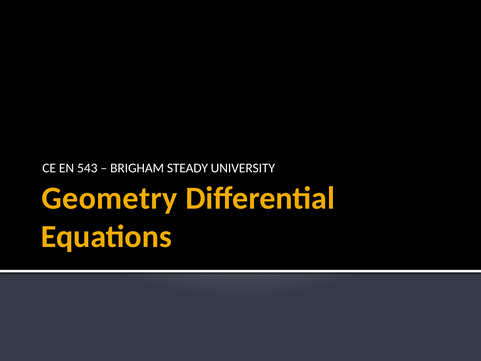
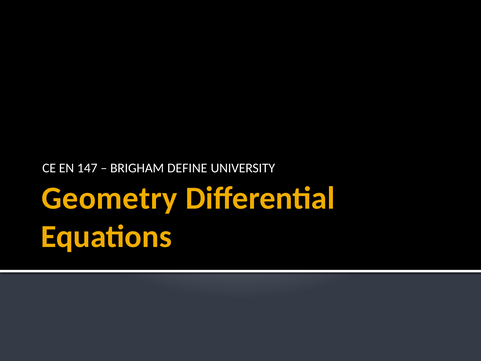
543: 543 -> 147 (87, 168)
STEADY: STEADY -> DEFINE (187, 168)
